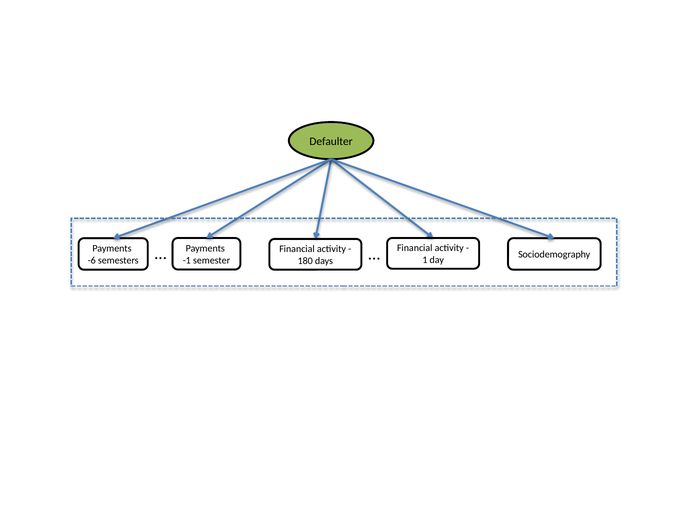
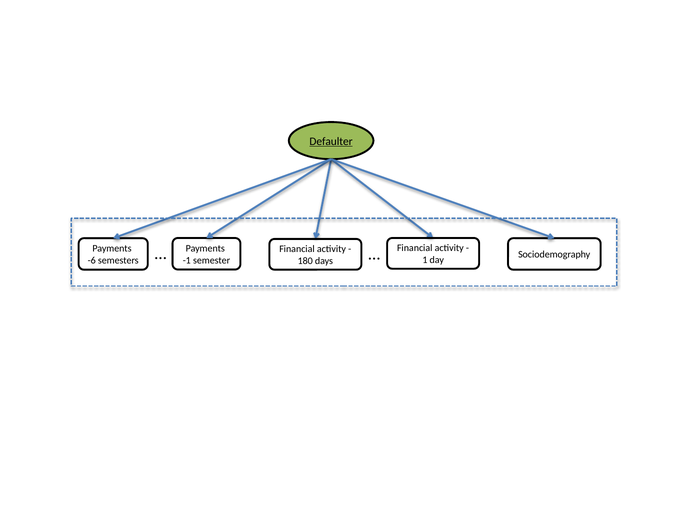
Defaulter underline: none -> present (331, 141)
